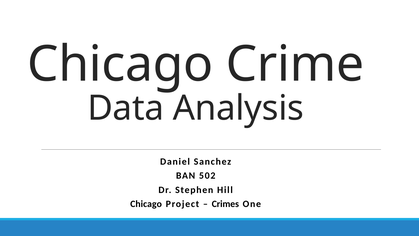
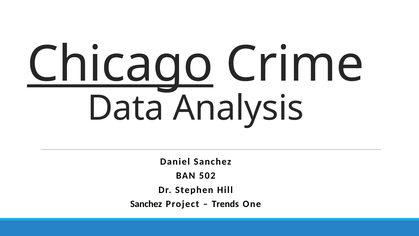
Chicago underline: none -> present (120, 64)
Chicago: Chicago -> Sanchez (146, 204)
Crimes: Crimes -> Trends (225, 204)
